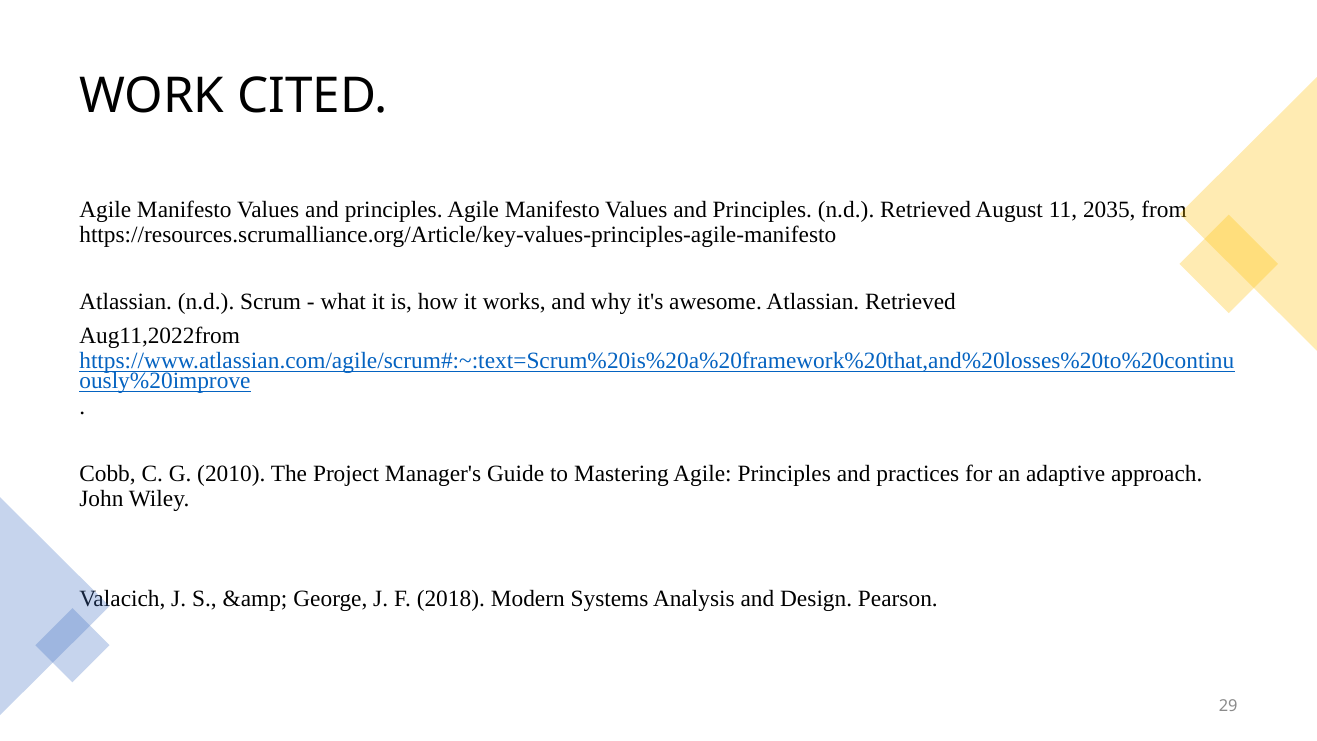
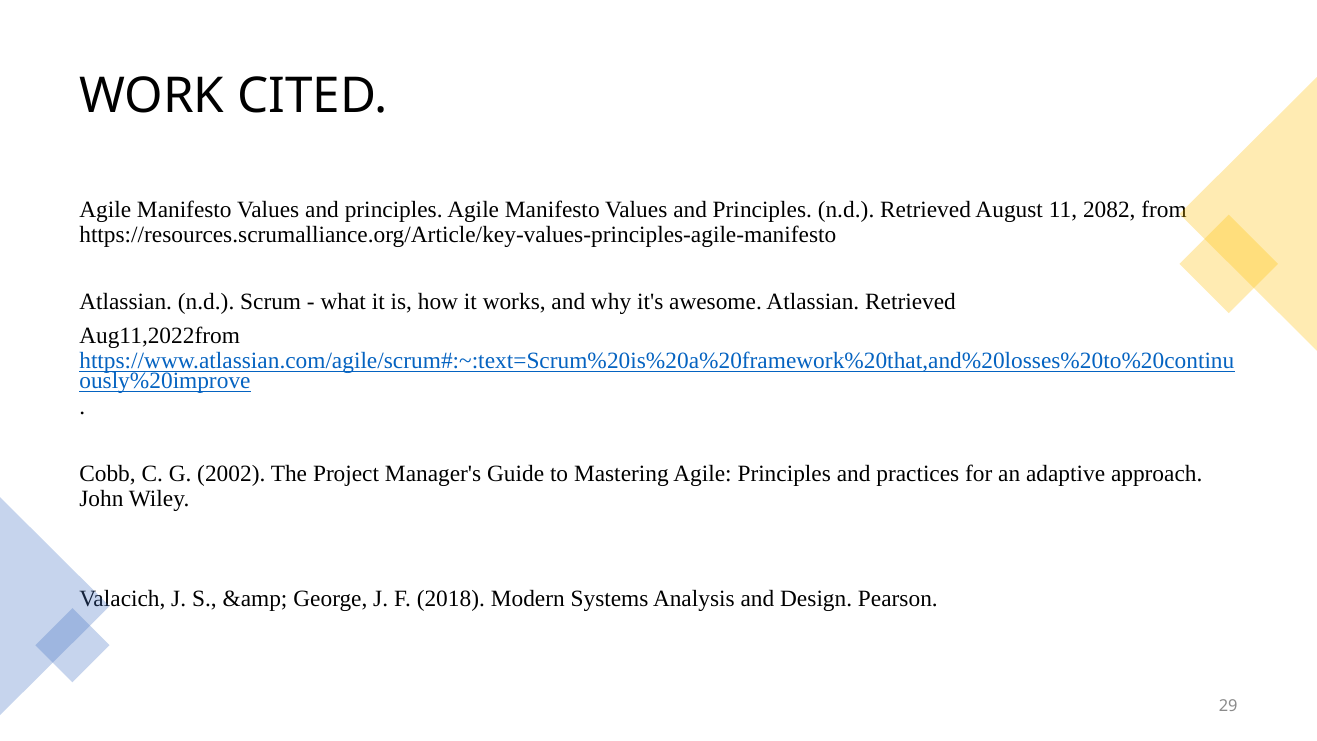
2035: 2035 -> 2082 (1109, 210)
2010: 2010 -> 2002 (231, 473)
